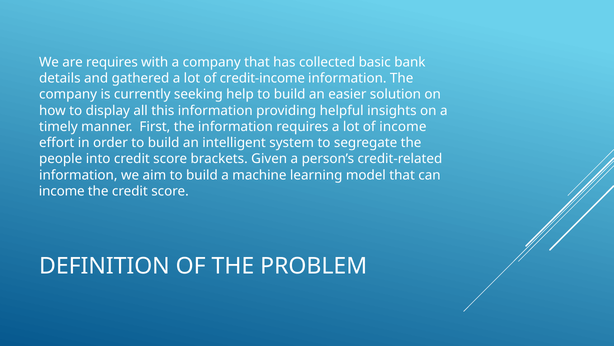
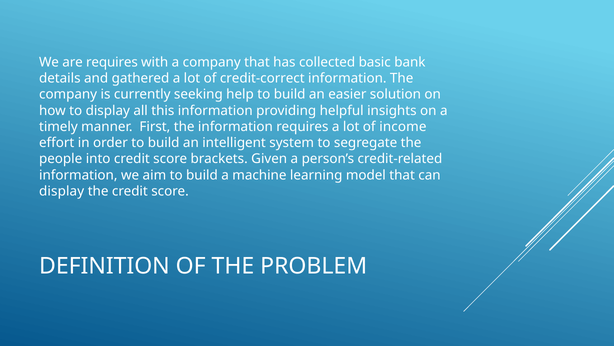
credit-income: credit-income -> credit-correct (262, 78)
income: income -> display (62, 191)
